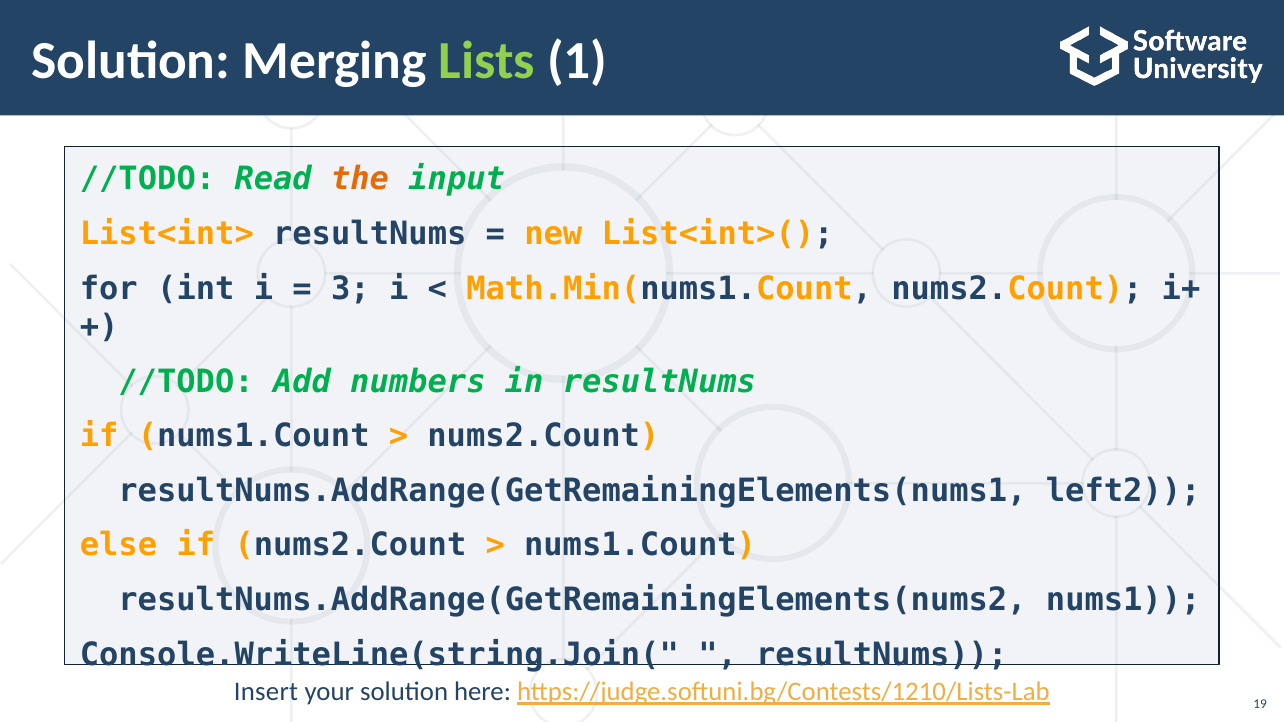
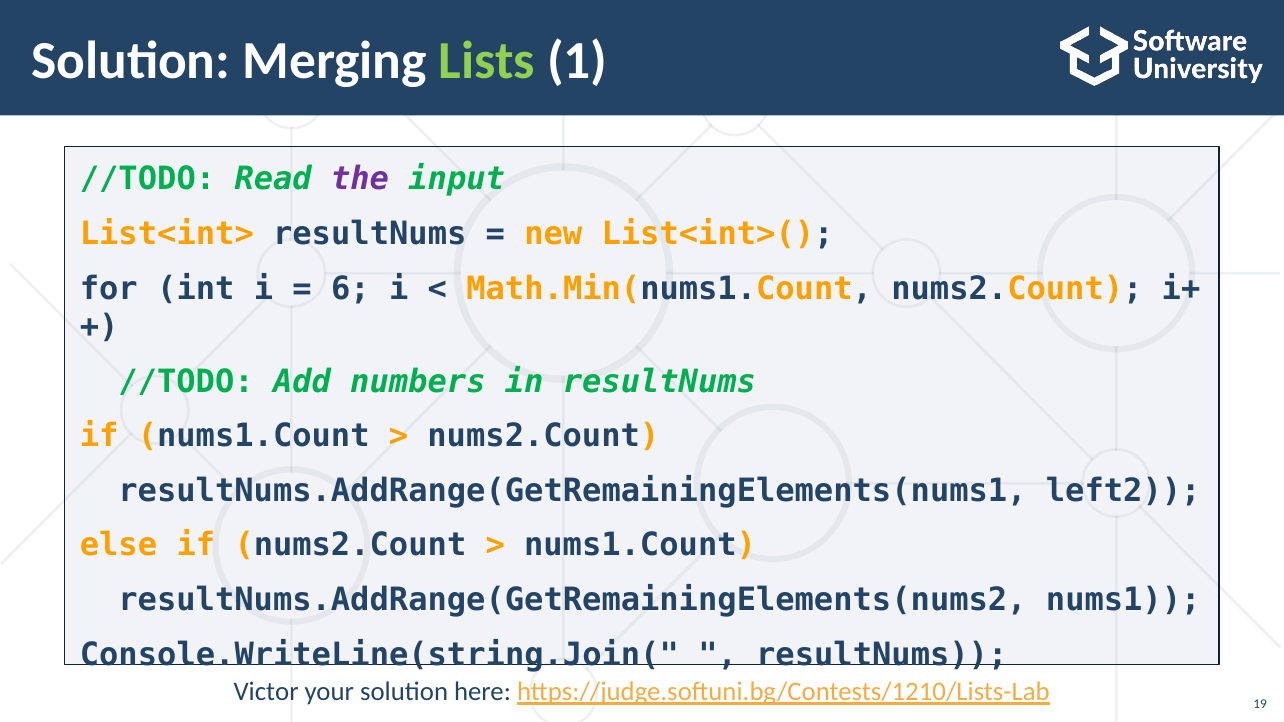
the colour: orange -> purple (360, 179)
3: 3 -> 6 (350, 289)
Insert: Insert -> Victor (266, 692)
